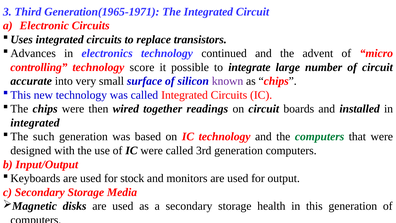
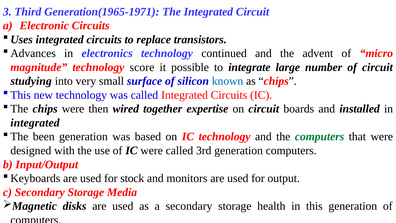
controlling: controlling -> magnitude (39, 67)
accurate: accurate -> studying (31, 81)
known colour: purple -> blue (228, 81)
readings: readings -> expertise (207, 109)
such: such -> been (44, 137)
